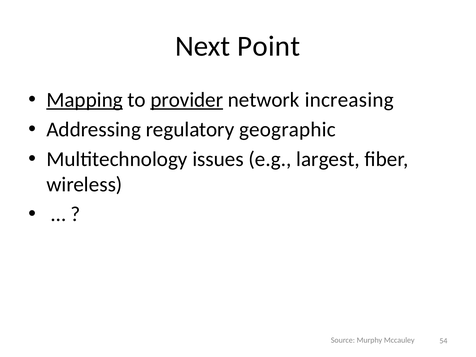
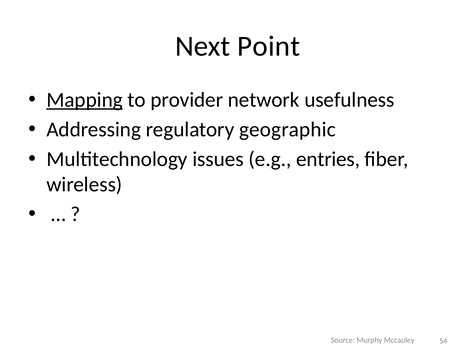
provider underline: present -> none (187, 100)
increasing: increasing -> usefulness (349, 100)
largest: largest -> entries (328, 159)
